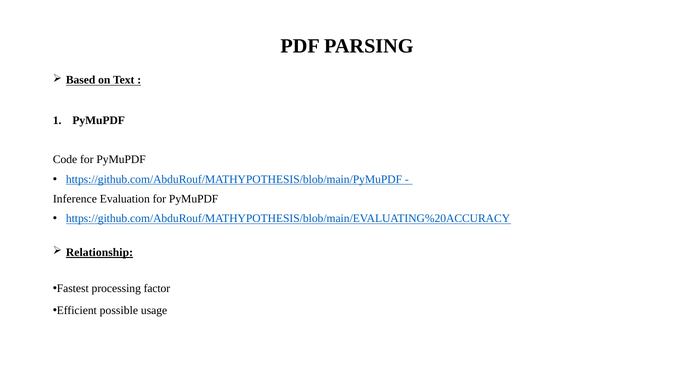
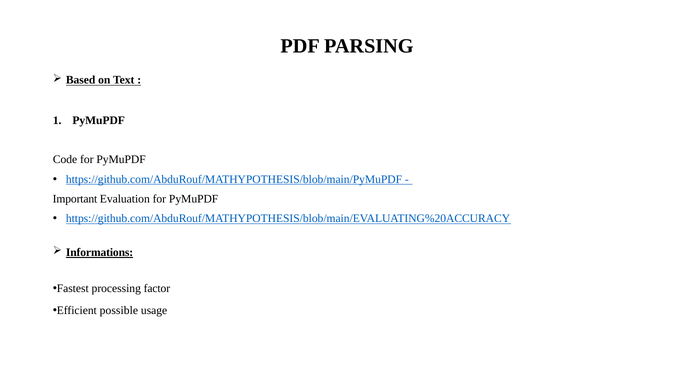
Inference: Inference -> Important (75, 199)
Relationship: Relationship -> Informations (100, 253)
